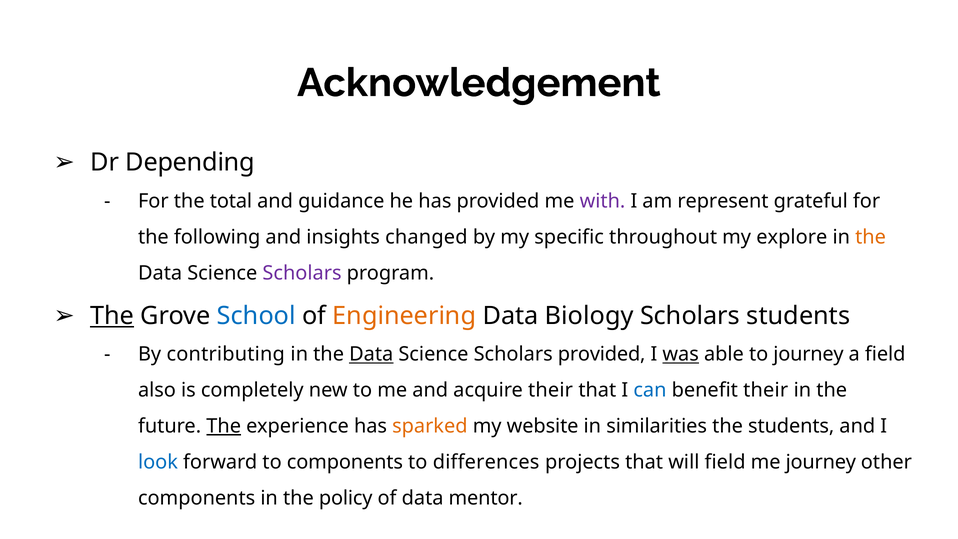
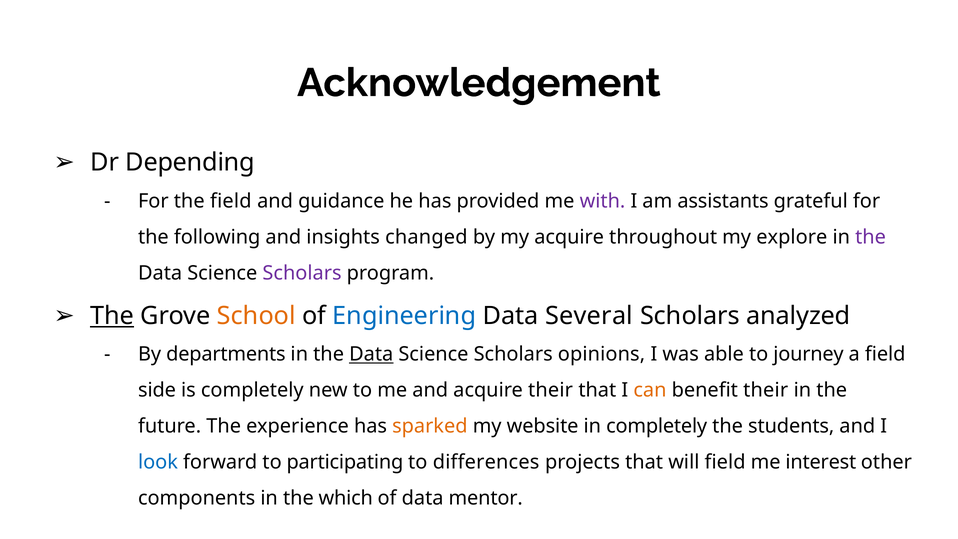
the total: total -> field (231, 201)
represent: represent -> assistants (723, 201)
my specific: specific -> acquire (569, 237)
the colour: orange -> purple (871, 237)
School colour: blue -> orange (256, 316)
Engineering colour: orange -> blue (404, 316)
Biology: Biology -> Several (589, 316)
Scholars students: students -> analyzed (798, 316)
contributing: contributing -> departments (226, 354)
Scholars provided: provided -> opinions (601, 354)
was underline: present -> none (681, 354)
also: also -> side (157, 390)
can colour: blue -> orange (650, 390)
The underline: present -> none (224, 426)
in similarities: similarities -> completely (657, 426)
to components: components -> participating (345, 462)
me journey: journey -> interest (821, 462)
policy: policy -> which (346, 498)
